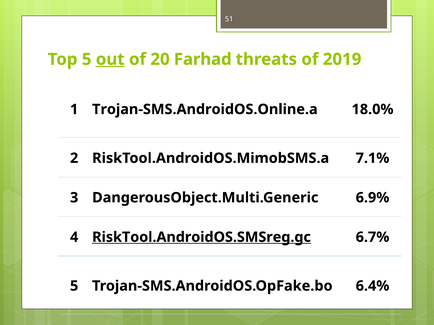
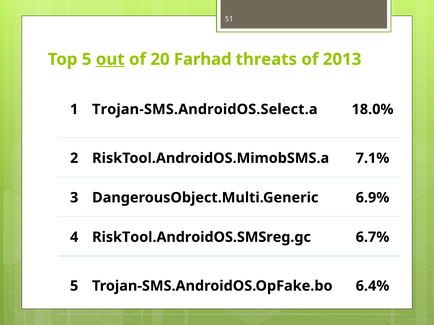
2019: 2019 -> 2013 (342, 59)
Trojan-SMS.AndroidOS.Online.a: Trojan-SMS.AndroidOS.Online.a -> Trojan-SMS.AndroidOS.Select.a (205, 109)
RiskTool.AndroidOS.SMSreg.gc underline: present -> none (202, 237)
